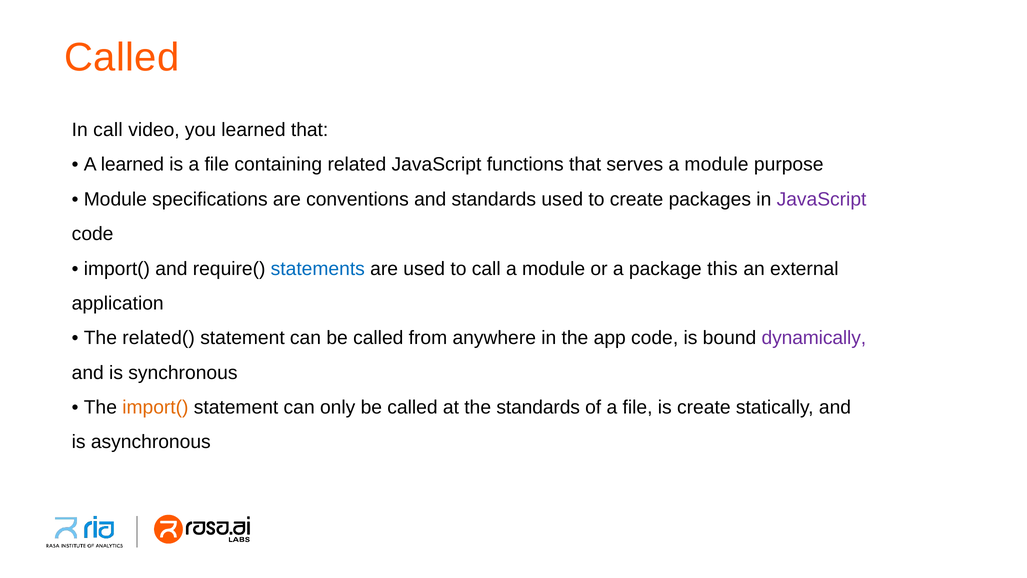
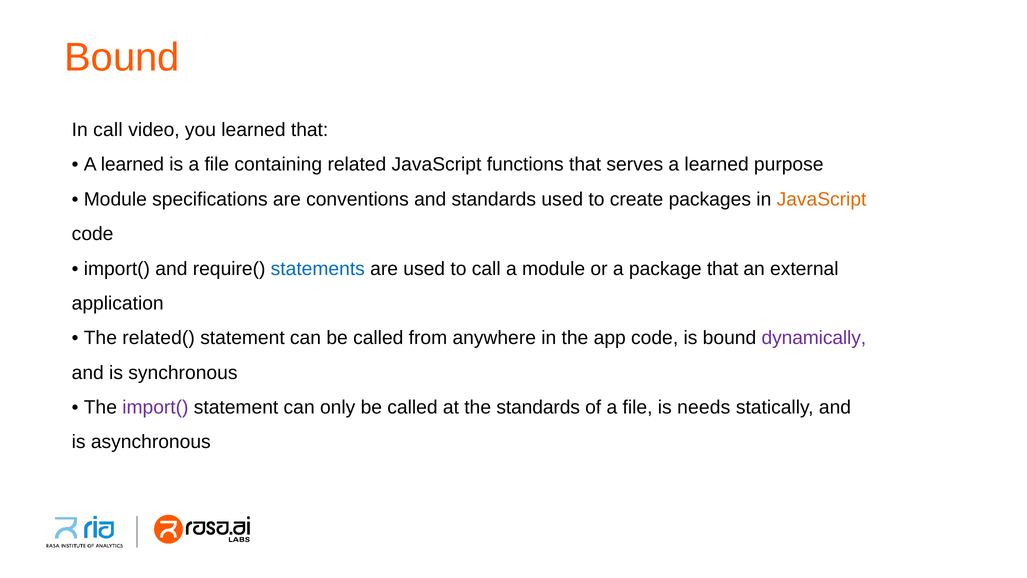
Called: Called -> Bound (122, 57)
serves a module: module -> learned (717, 165)
JavaScript colour: purple -> orange (822, 199)
package this: this -> that (723, 269)
import( colour: orange -> purple (155, 407)
is create: create -> needs (704, 407)
